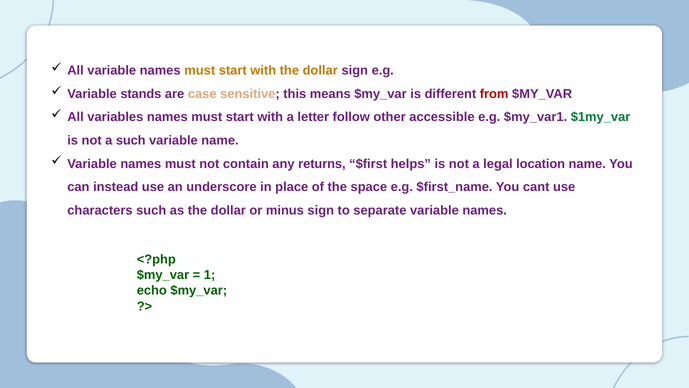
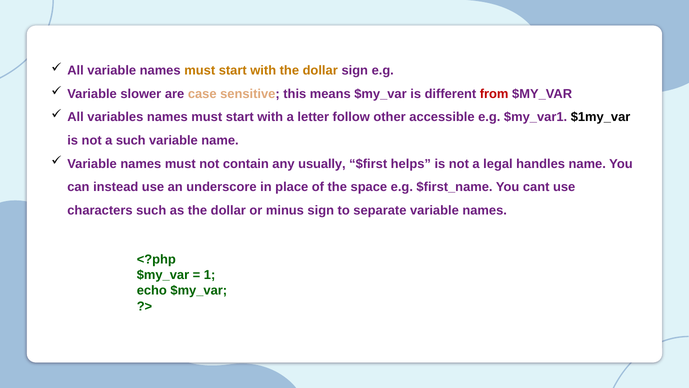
stands: stands -> slower (141, 94)
$1my_var colour: green -> black (601, 117)
returns: returns -> usually (322, 164)
location: location -> handles (541, 164)
